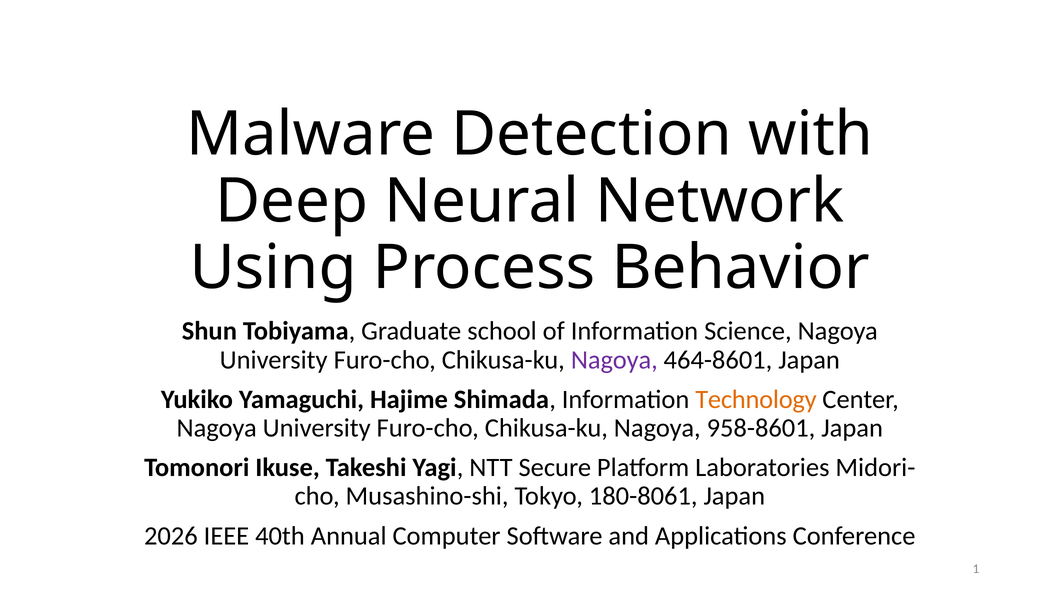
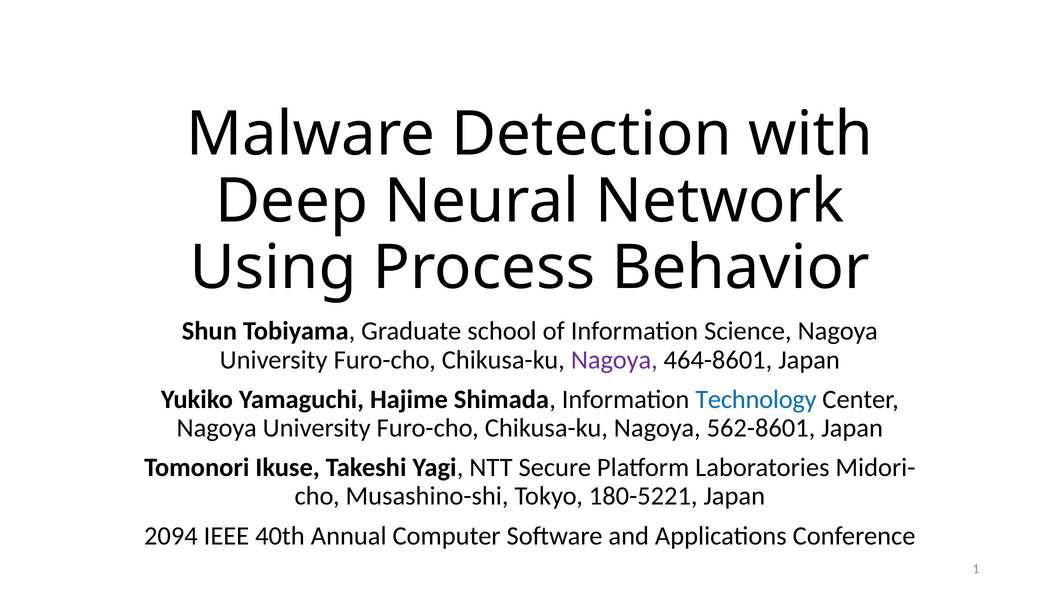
Technology colour: orange -> blue (756, 400)
958-8601: 958-8601 -> 562-8601 (761, 428)
180-8061: 180-8061 -> 180-5221 (643, 496)
2026: 2026 -> 2094 (171, 536)
